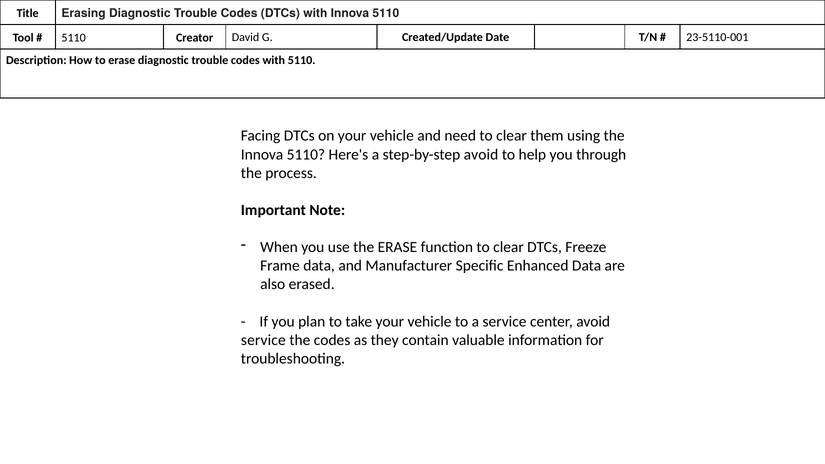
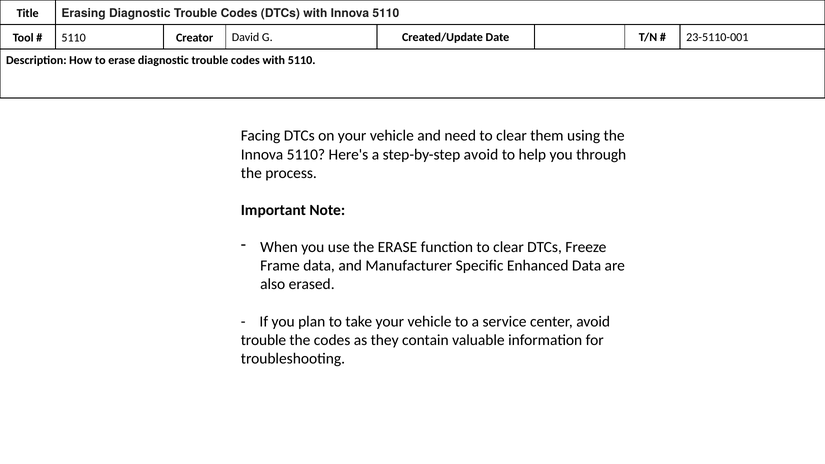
service: service -> trouble (263, 340)
